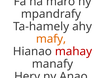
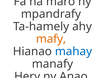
mahay colour: red -> blue (73, 52)
